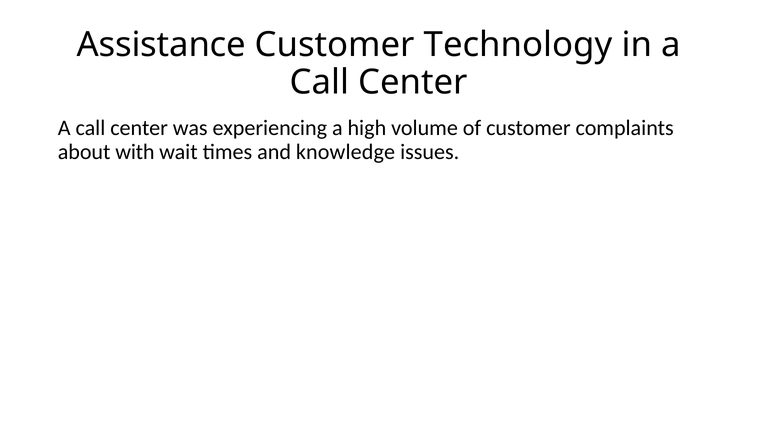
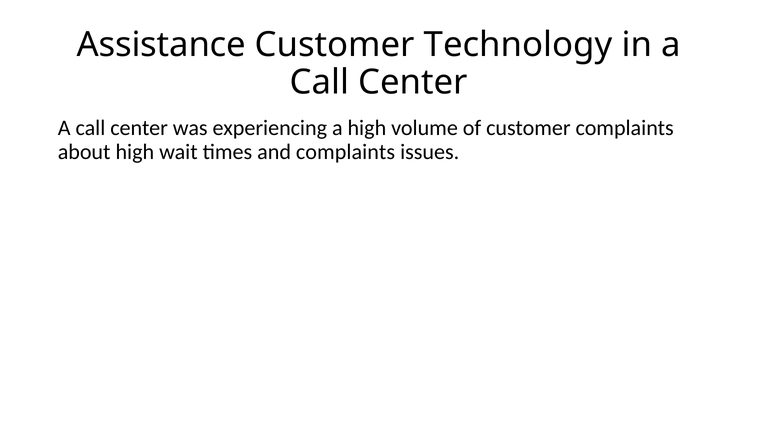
about with: with -> high (135, 152)
and knowledge: knowledge -> complaints (346, 152)
